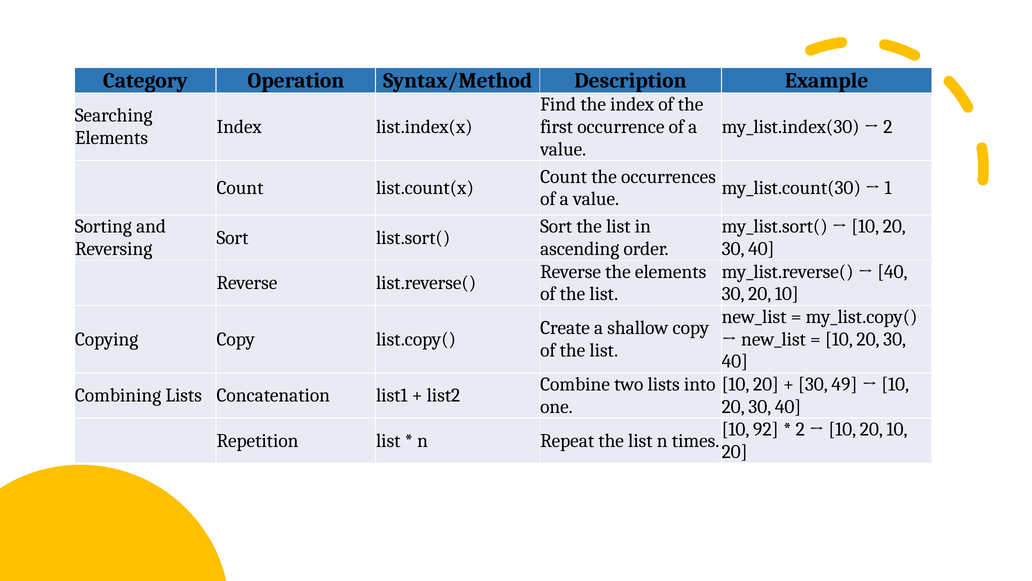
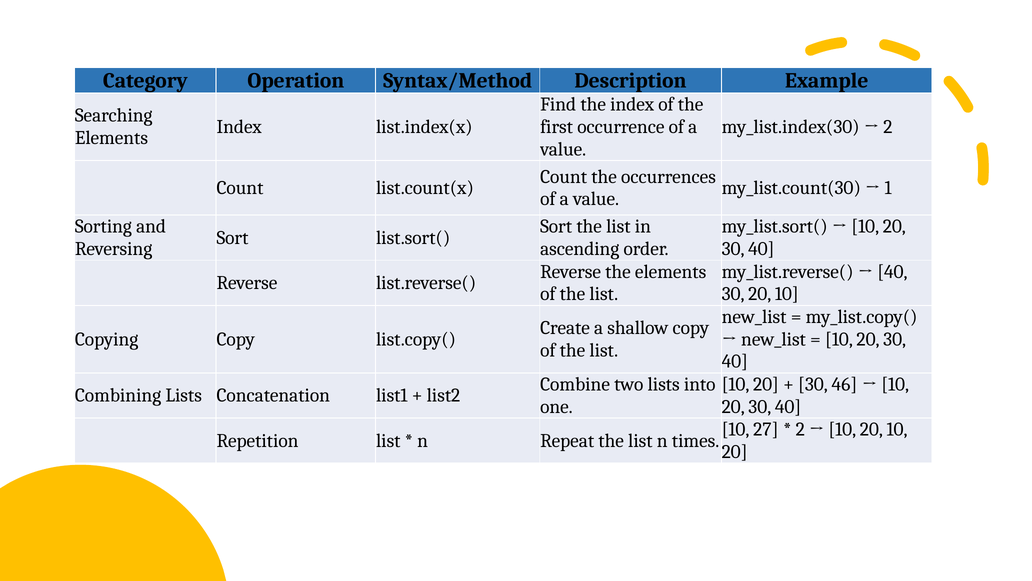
49: 49 -> 46 (844, 384)
92: 92 -> 27 (766, 429)
